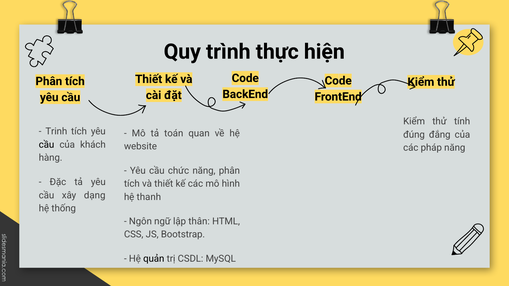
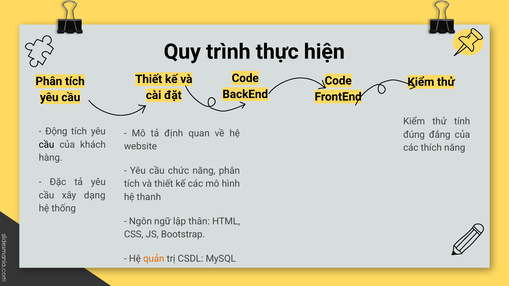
Trinh: Trinh -> Động (56, 132)
toán: toán -> định (174, 133)
pháp: pháp -> thích (431, 148)
quản colour: black -> orange (154, 259)
